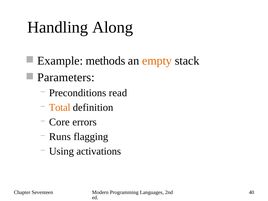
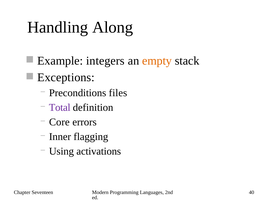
methods: methods -> integers (105, 61)
Parameters: Parameters -> Exceptions (66, 77)
read: read -> files (118, 93)
Total colour: orange -> purple (60, 107)
Runs: Runs -> Inner (60, 137)
